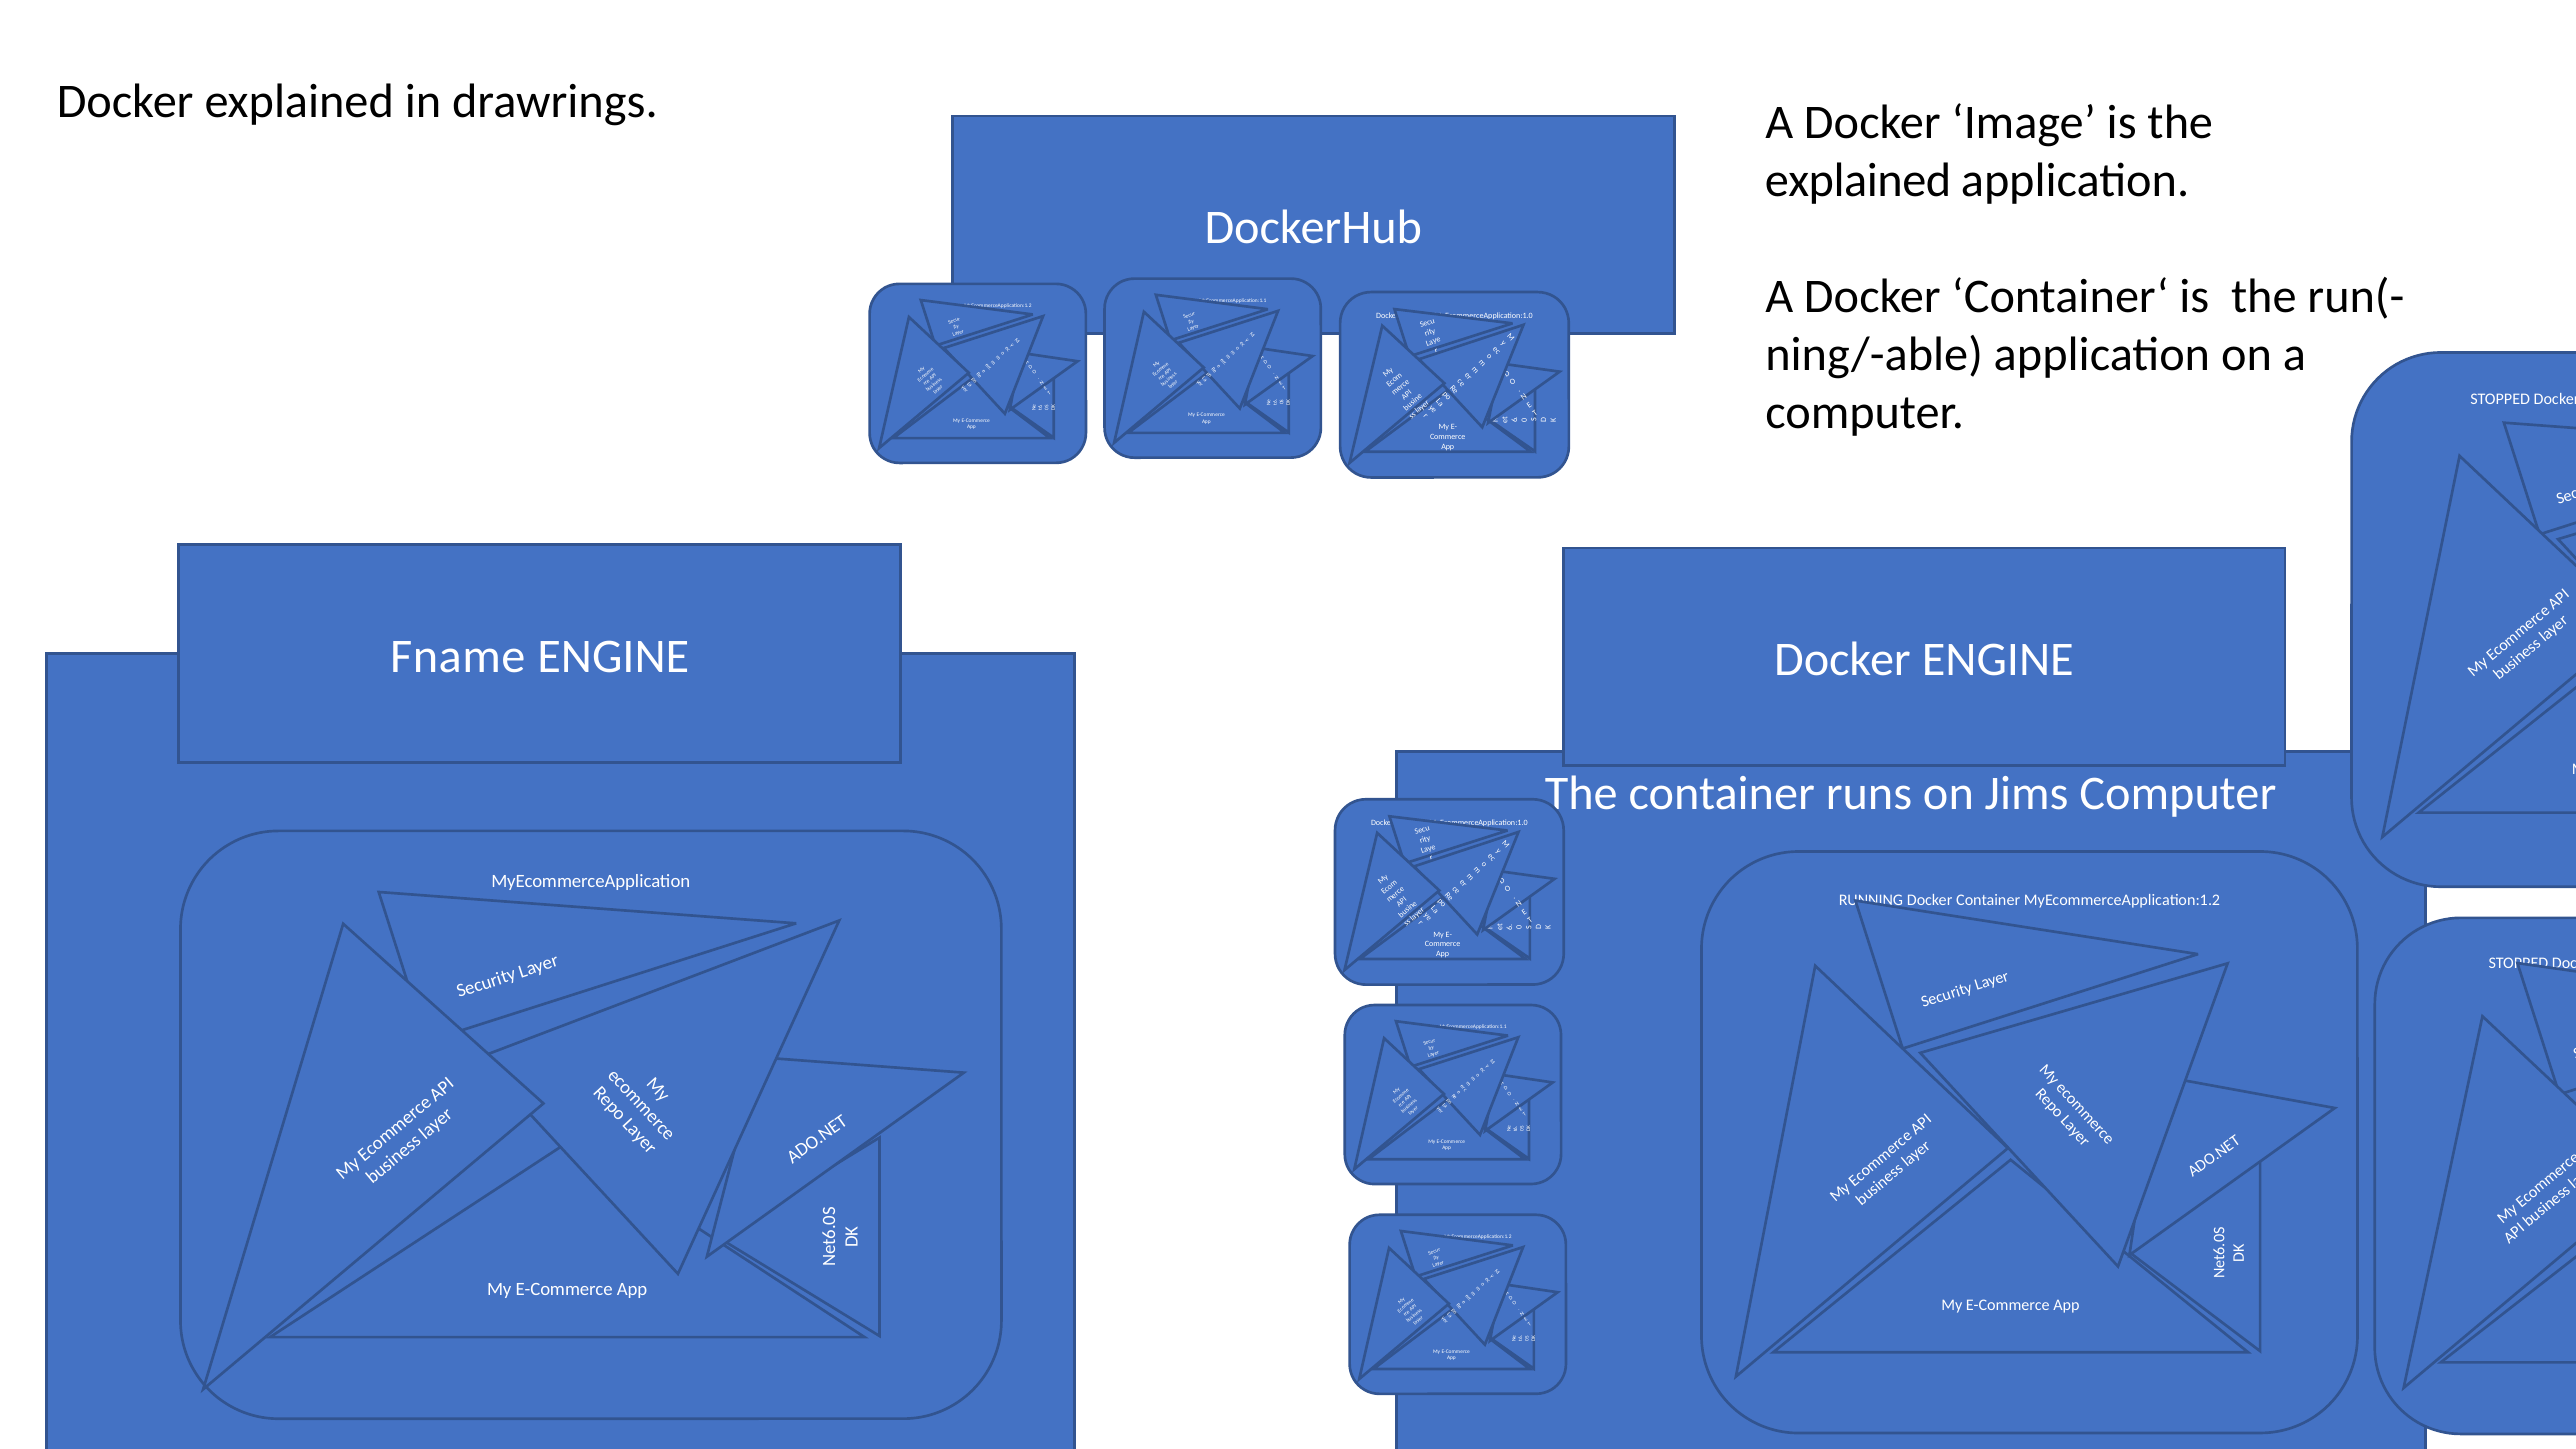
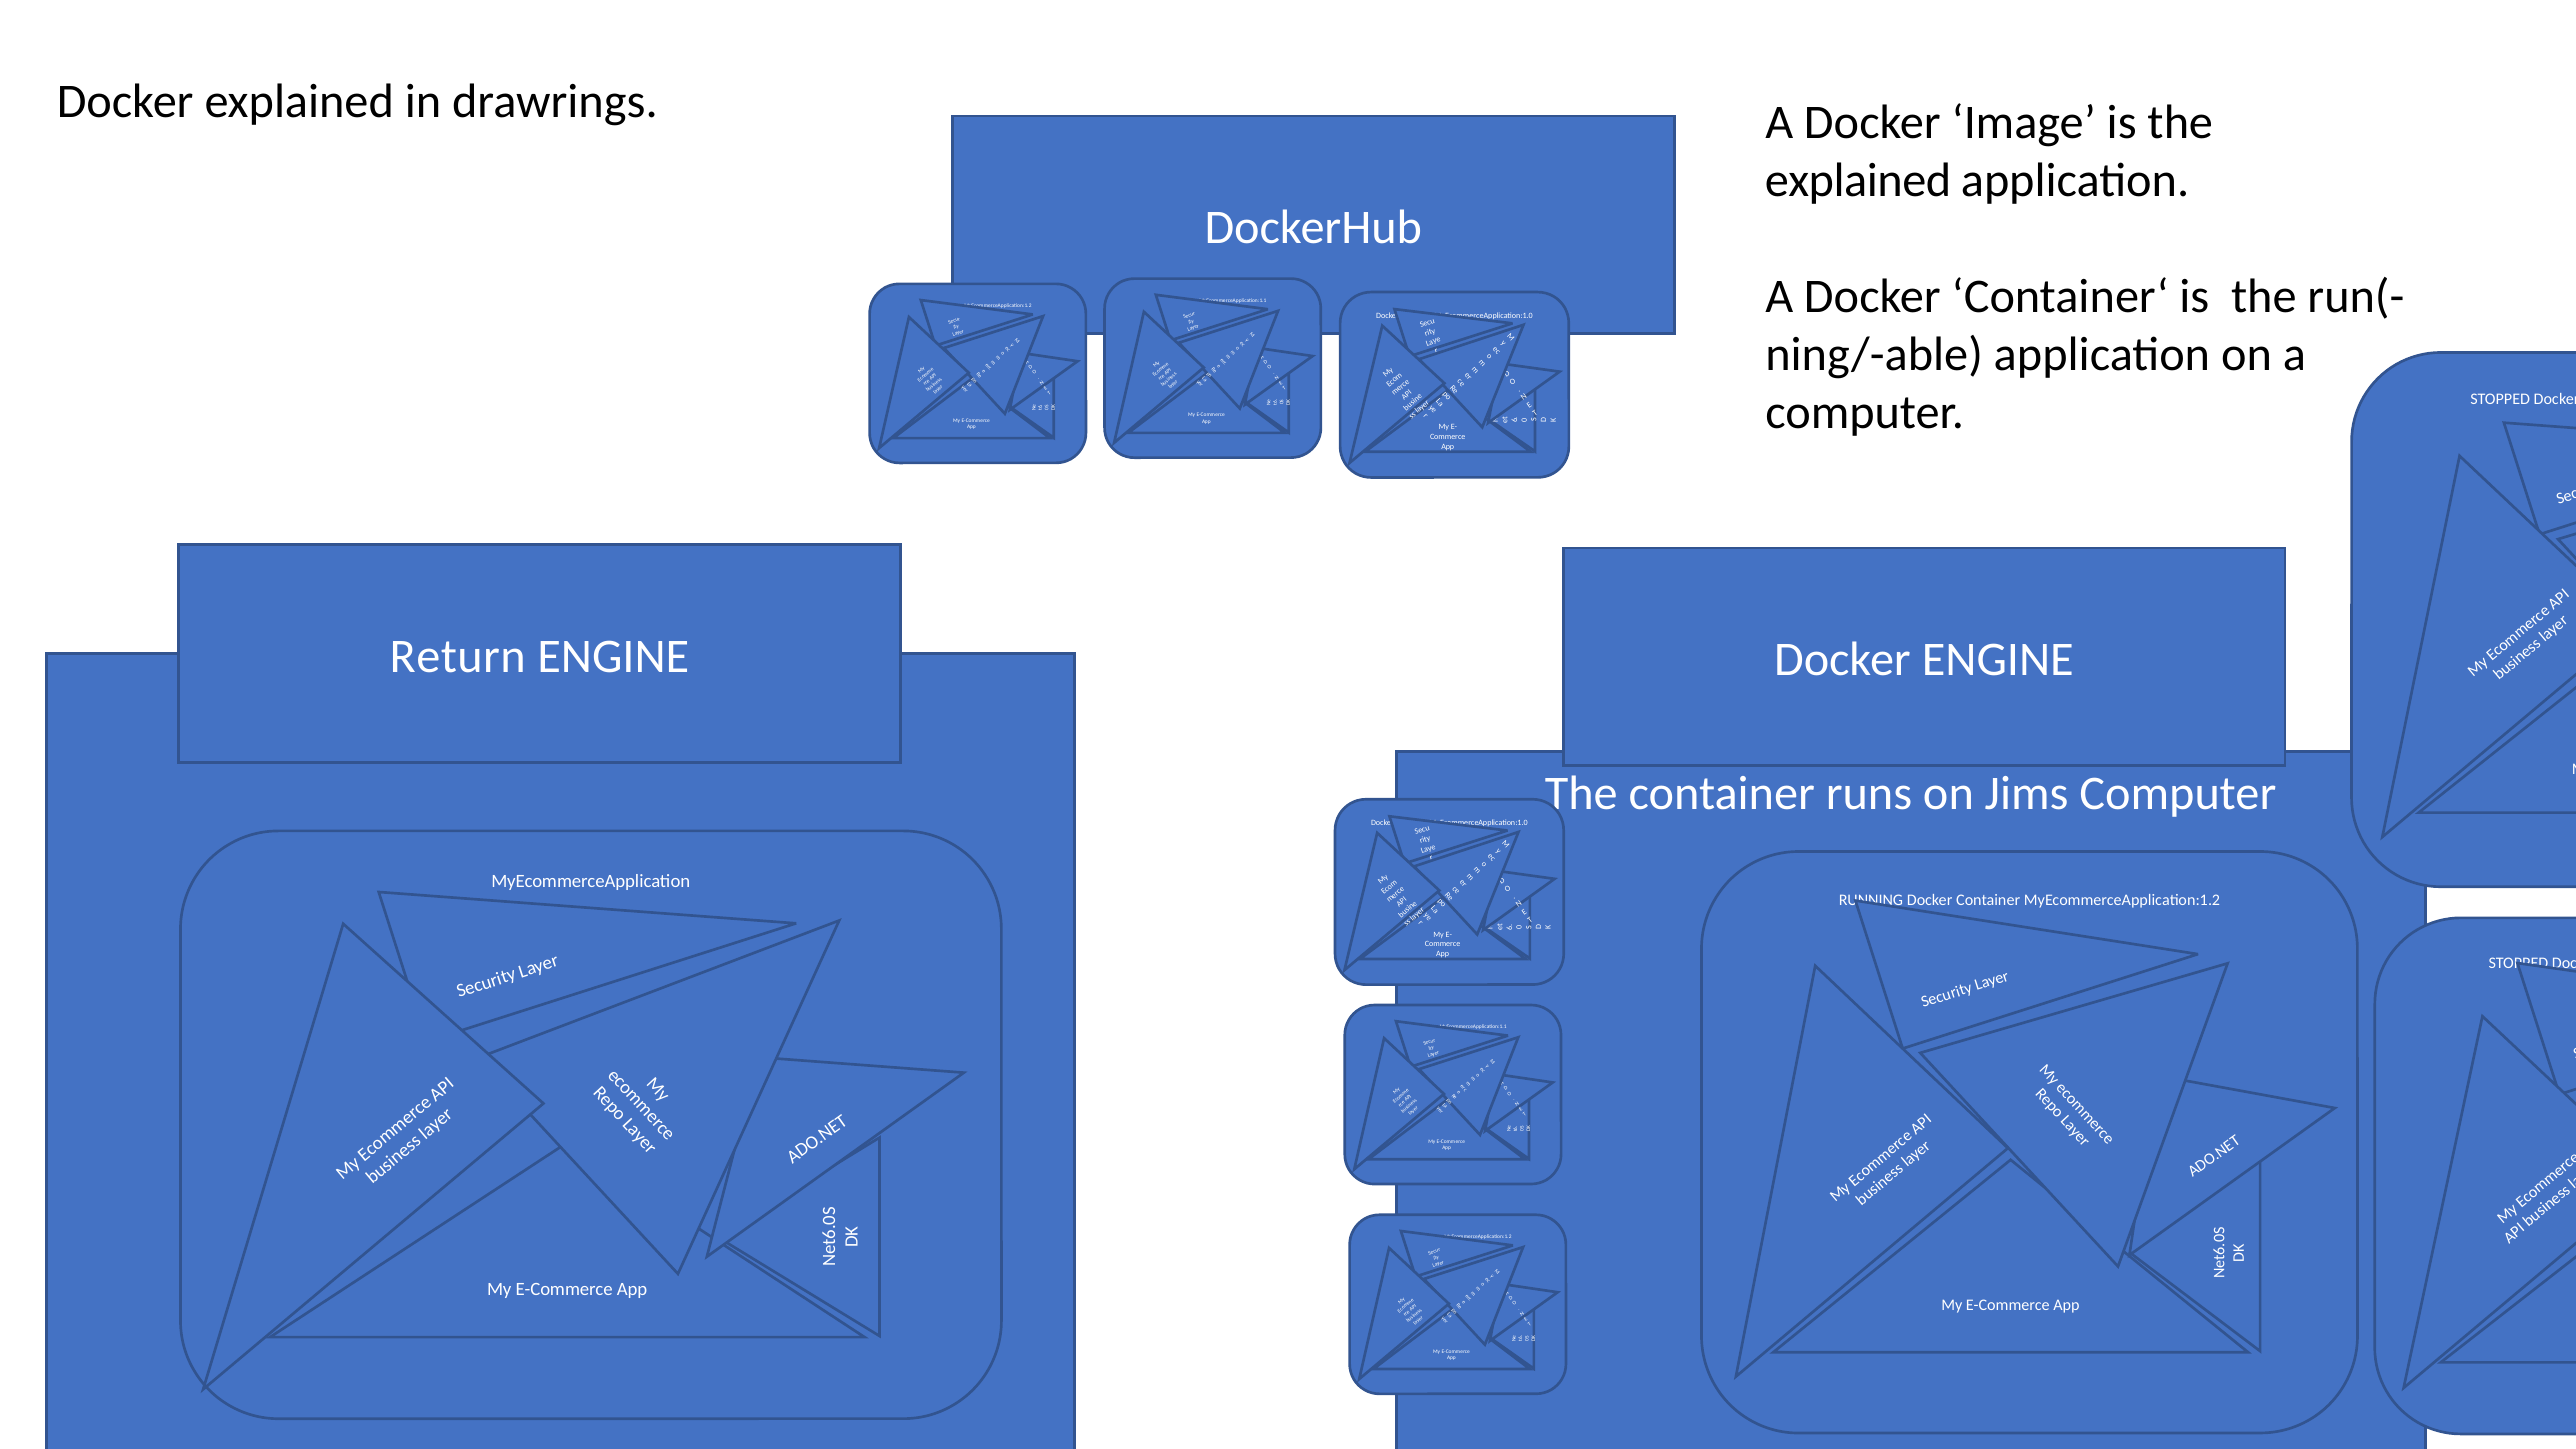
Fname: Fname -> Return (458, 657)
